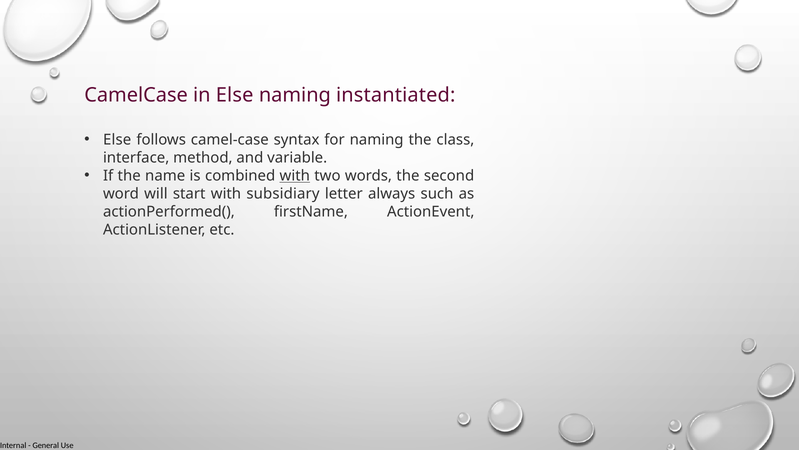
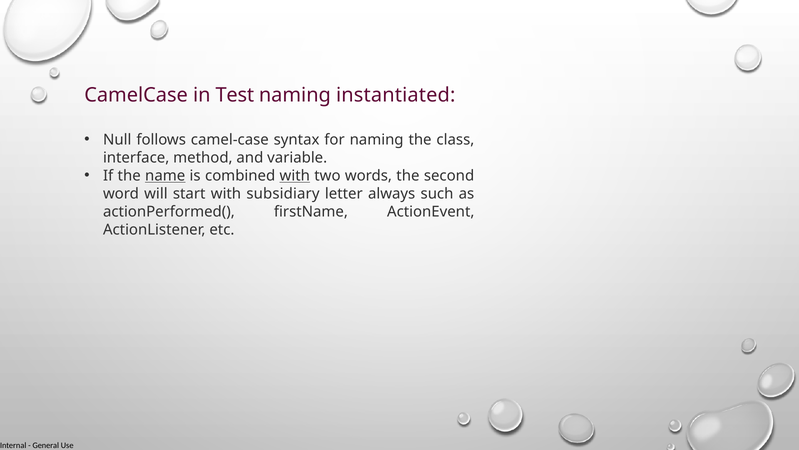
in Else: Else -> Test (235, 95)
Else: Else -> Null (117, 140)
name underline: none -> present (165, 176)
